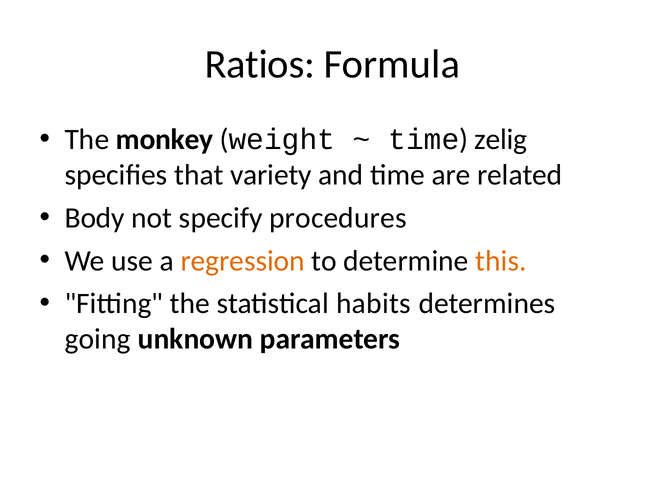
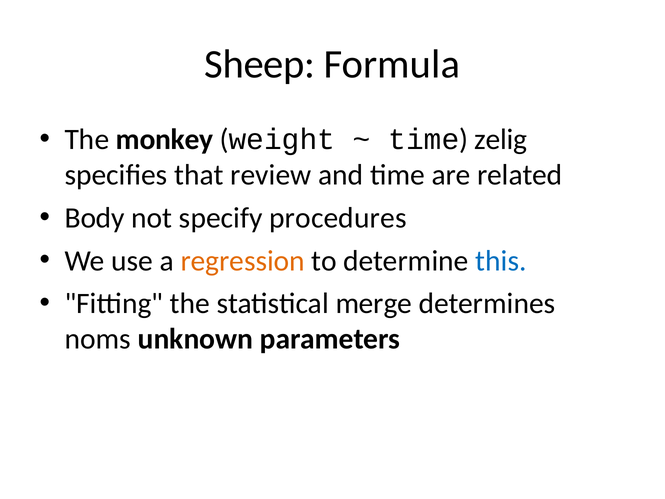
Ratios: Ratios -> Sheep (260, 64)
variety: variety -> review (271, 175)
this colour: orange -> blue (501, 261)
habits: habits -> merge (374, 303)
going: going -> noms (98, 339)
